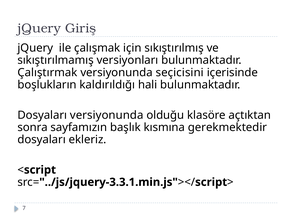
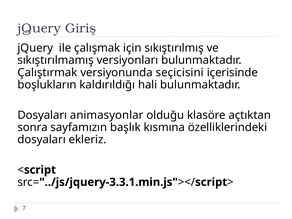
Dosyaları versiyonunda: versiyonunda -> animasyonlar (107, 115)
gerekmektedir: gerekmektedir -> özelliklerindeki (228, 127)
